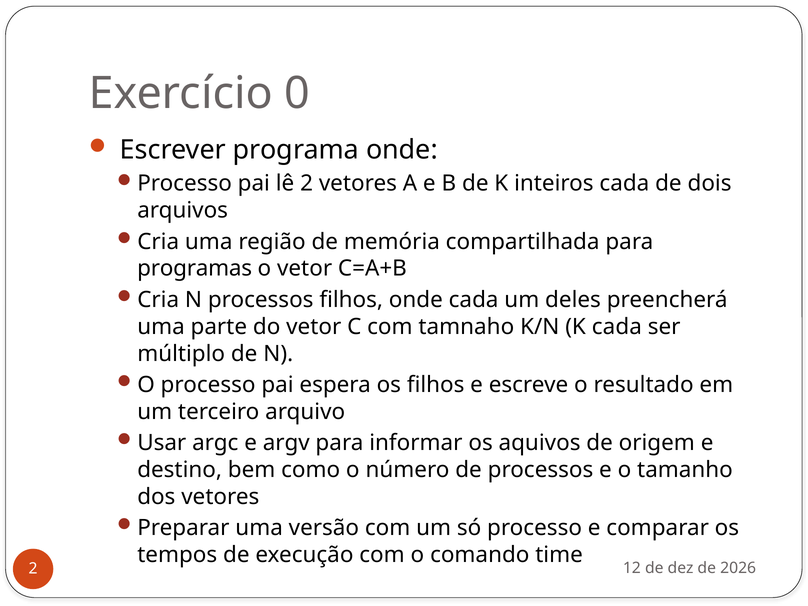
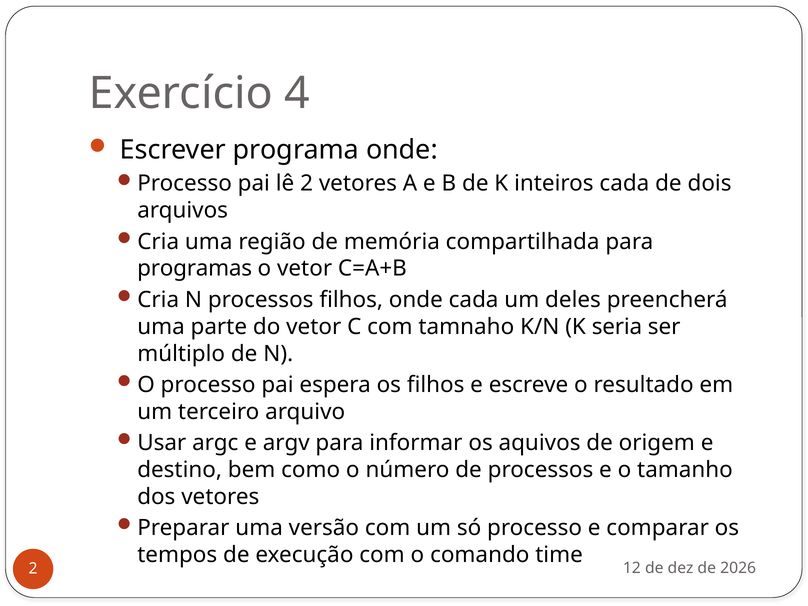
0: 0 -> 4 (297, 93)
K cada: cada -> seria (617, 327)
